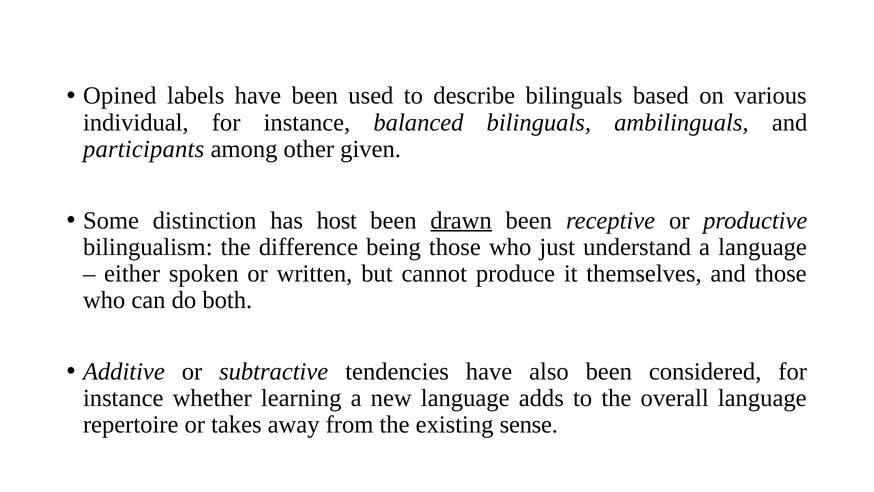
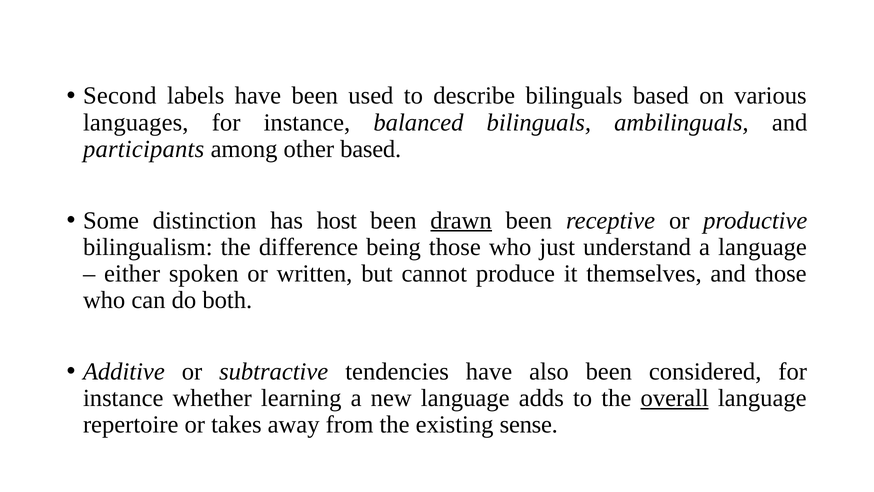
Opined: Opined -> Second (120, 96)
individual: individual -> languages (136, 122)
other given: given -> based (371, 149)
overall underline: none -> present (675, 398)
